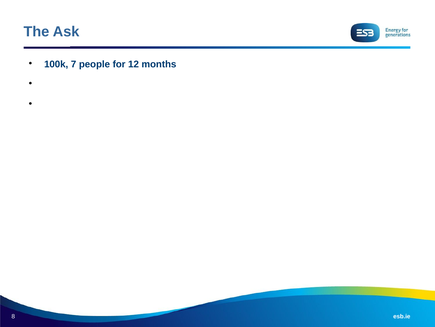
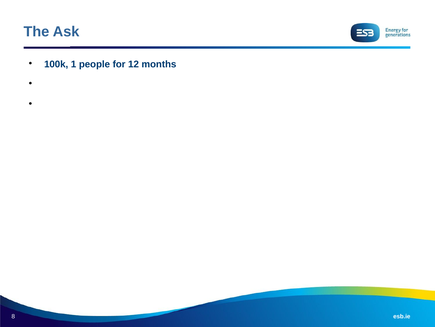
7: 7 -> 1 (74, 64)
